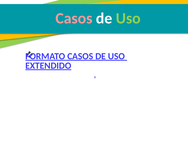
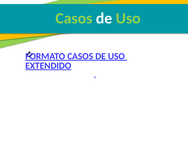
Casos colour: pink -> light green (74, 18)
